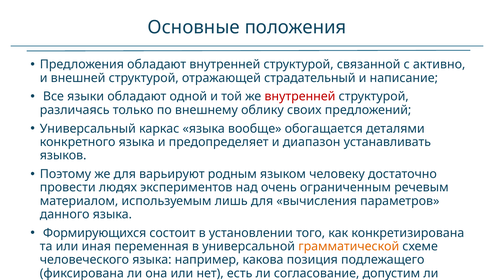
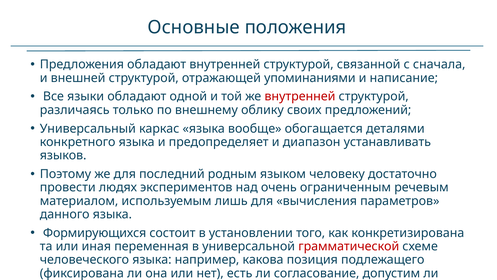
активно: активно -> сначала (439, 64)
страдательный: страдательный -> упоминаниями (310, 78)
варьируют: варьируют -> последний (172, 174)
грамматической colour: orange -> red (349, 246)
